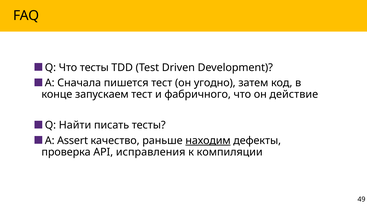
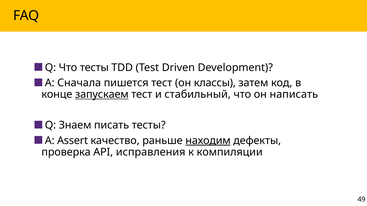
угодно: угодно -> классы (215, 83)
запускаем underline: none -> present (102, 95)
фабричного: фабричного -> стабильный (198, 95)
действие: действие -> написать (294, 95)
Найти: Найти -> Знаем (75, 125)
